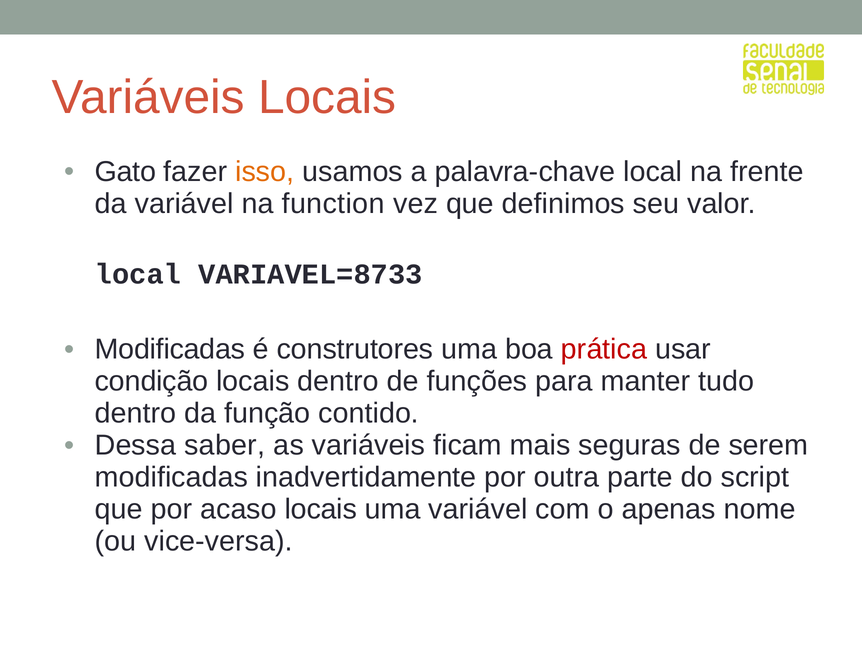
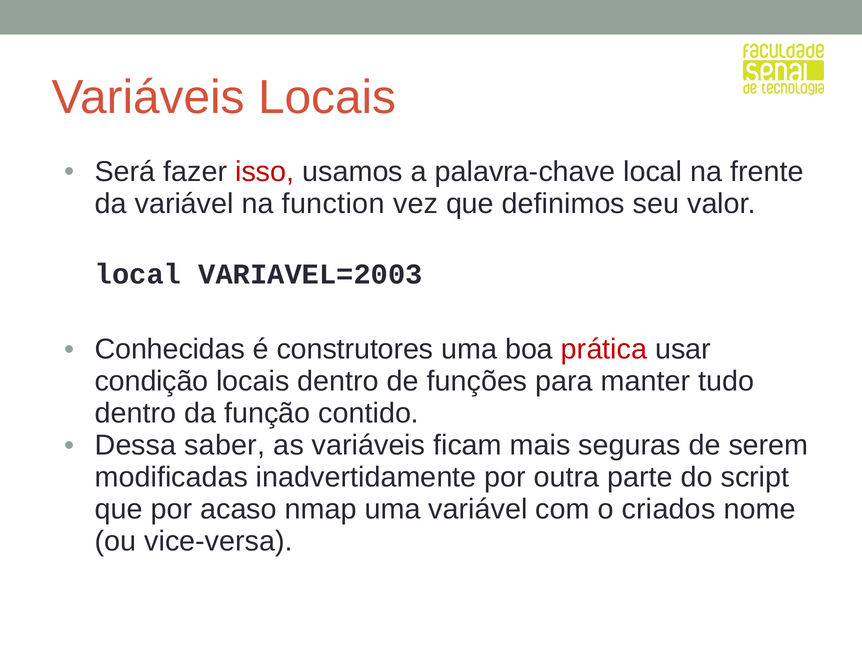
Gato: Gato -> Será (125, 172)
isso colour: orange -> red (265, 172)
VARIAVEL=8733: VARIAVEL=8733 -> VARIAVEL=2003 (310, 274)
Modificadas: Modificadas -> Conhecidas (170, 350)
acaso locais: locais -> nmap (321, 510)
apenas: apenas -> criados (669, 510)
